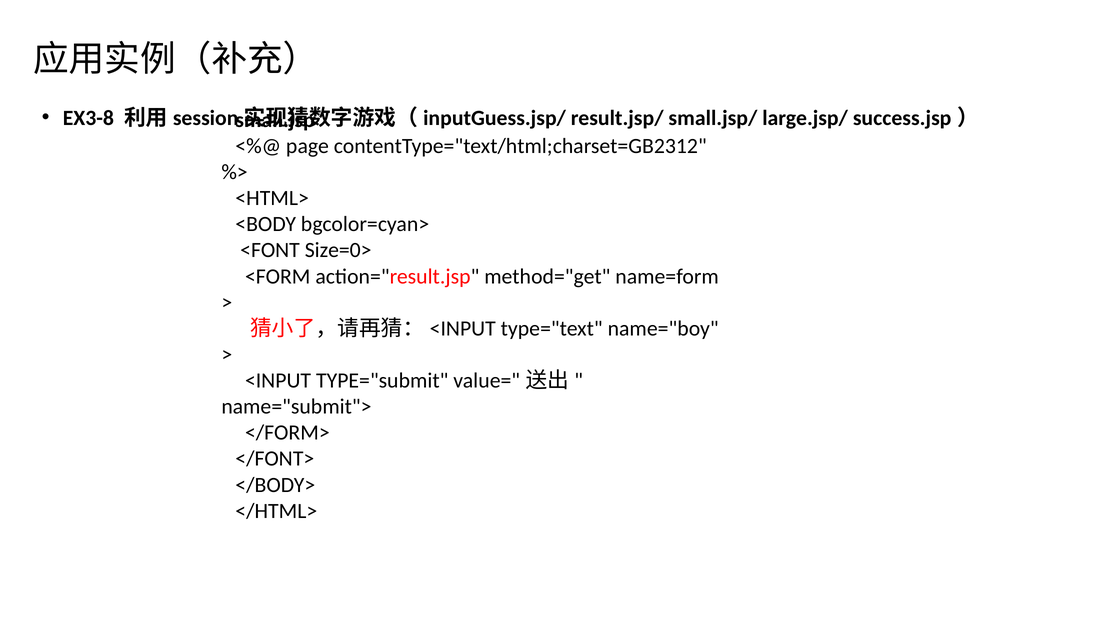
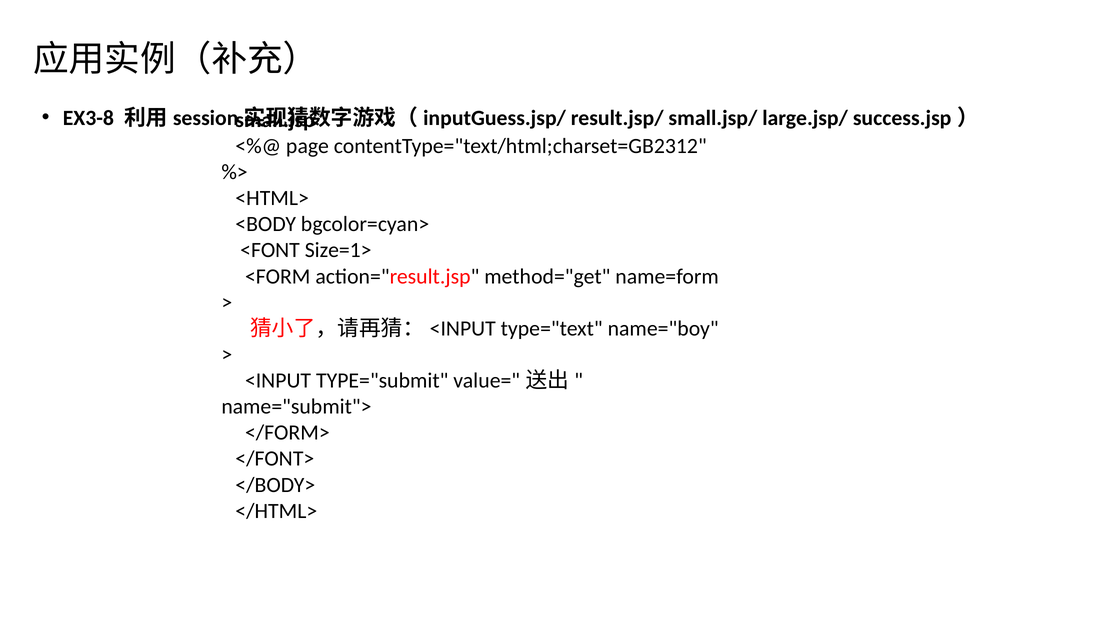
Size=0>: Size=0> -> Size=1> (338, 250)
